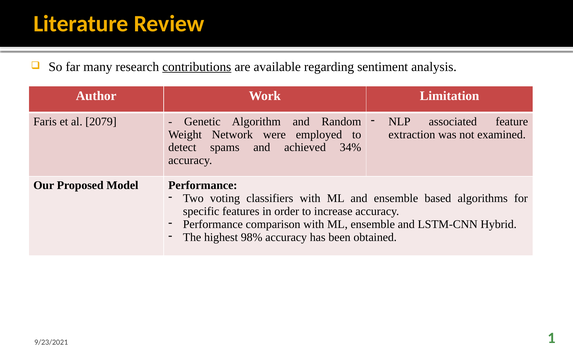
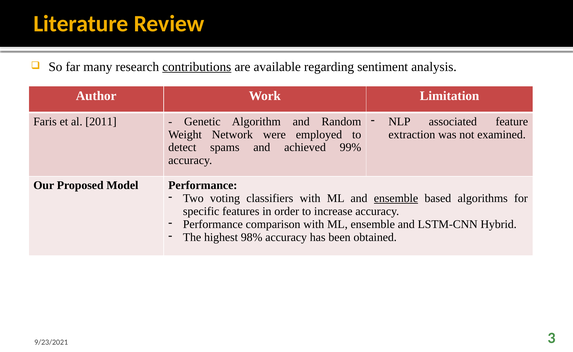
2079: 2079 -> 2011 (101, 122)
34%: 34% -> 99% (350, 147)
ensemble underline: none -> present (396, 198)
1: 1 -> 3 (552, 338)
